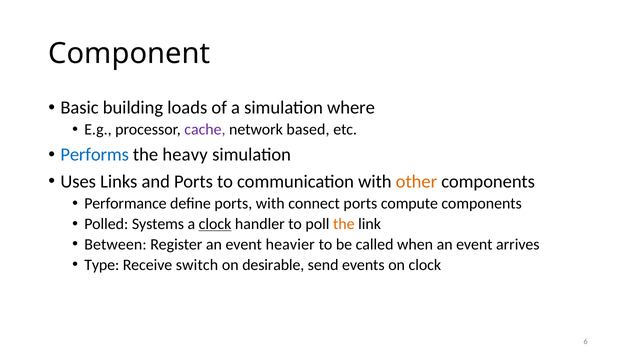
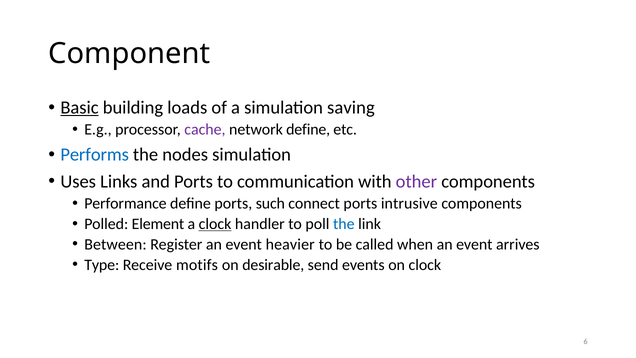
Basic underline: none -> present (80, 108)
where: where -> saving (351, 108)
network based: based -> define (308, 129)
heavy: heavy -> nodes (185, 155)
other colour: orange -> purple (416, 181)
ports with: with -> such (270, 203)
compute: compute -> intrusive (409, 203)
Systems: Systems -> Element (158, 224)
the colour: orange -> blue (344, 224)
switch: switch -> motifs (197, 265)
